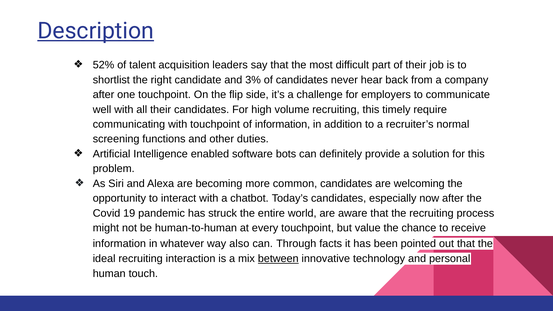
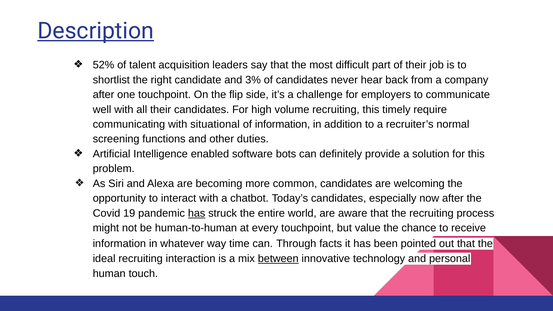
with touchpoint: touchpoint -> situational (215, 124)
has underline: none -> present (197, 213)
also: also -> time (239, 244)
